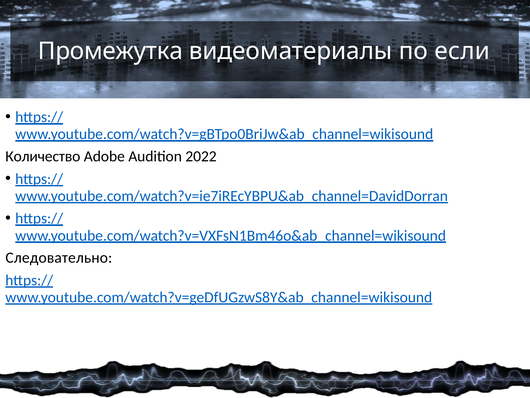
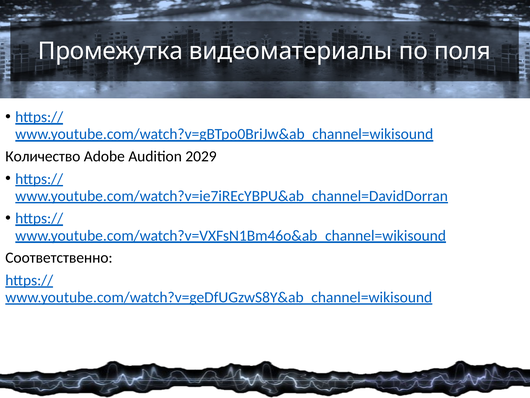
если: если -> поля (462, 51)
2022: 2022 -> 2029 (201, 156)
Следовательно: Следовательно -> Соответственно (59, 258)
